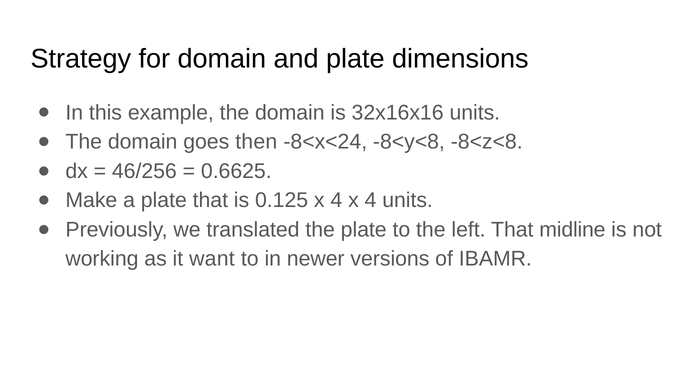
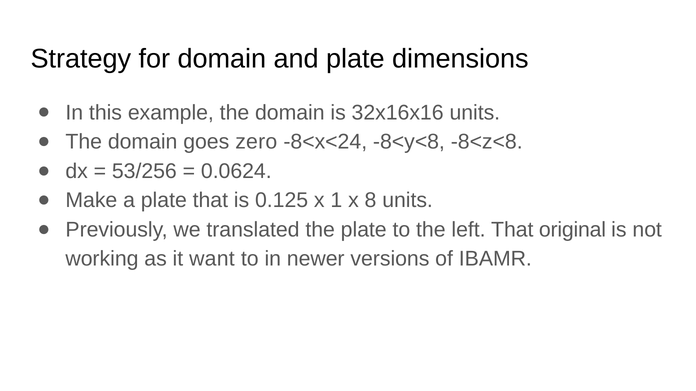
then: then -> zero (256, 142)
46/256: 46/256 -> 53/256 (144, 171)
0.6625: 0.6625 -> 0.0624 (236, 171)
0.125 x 4: 4 -> 1 (336, 201)
4: 4 -> 8 (370, 201)
midline: midline -> original (572, 230)
